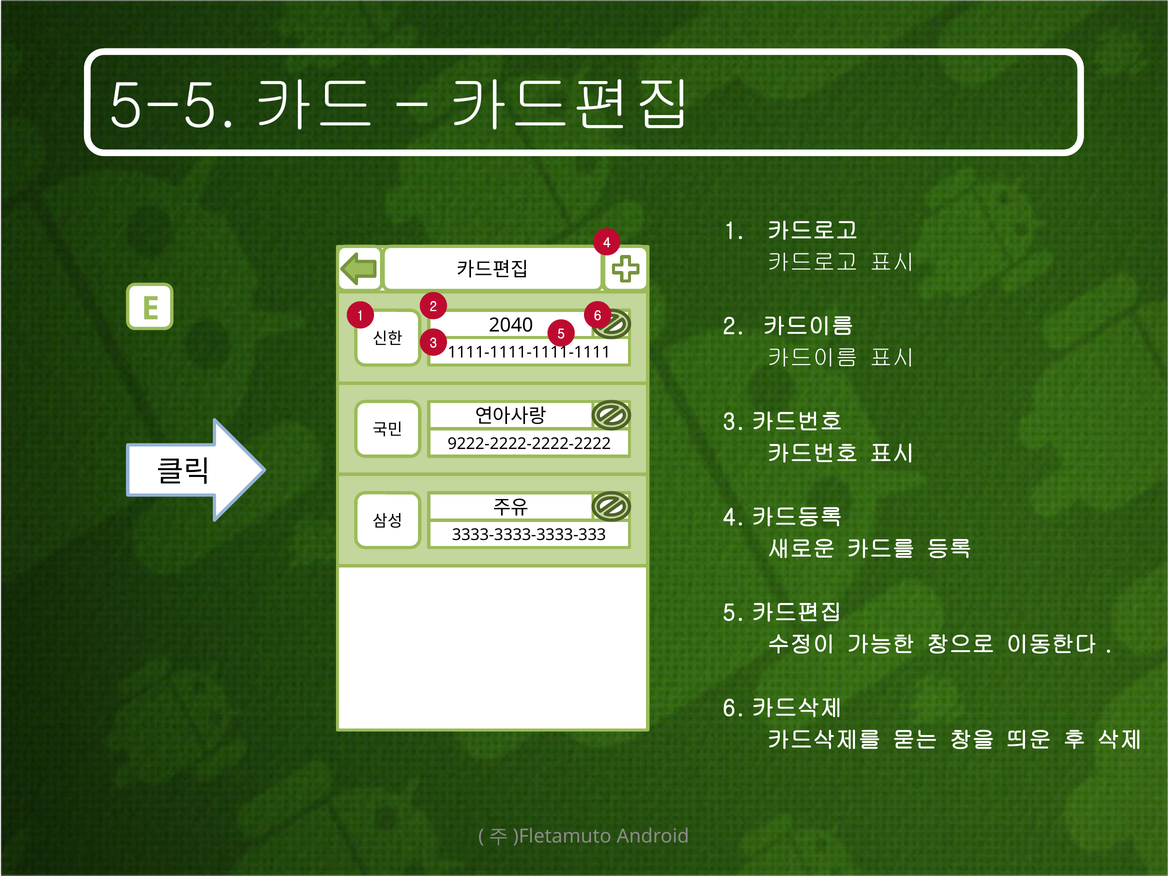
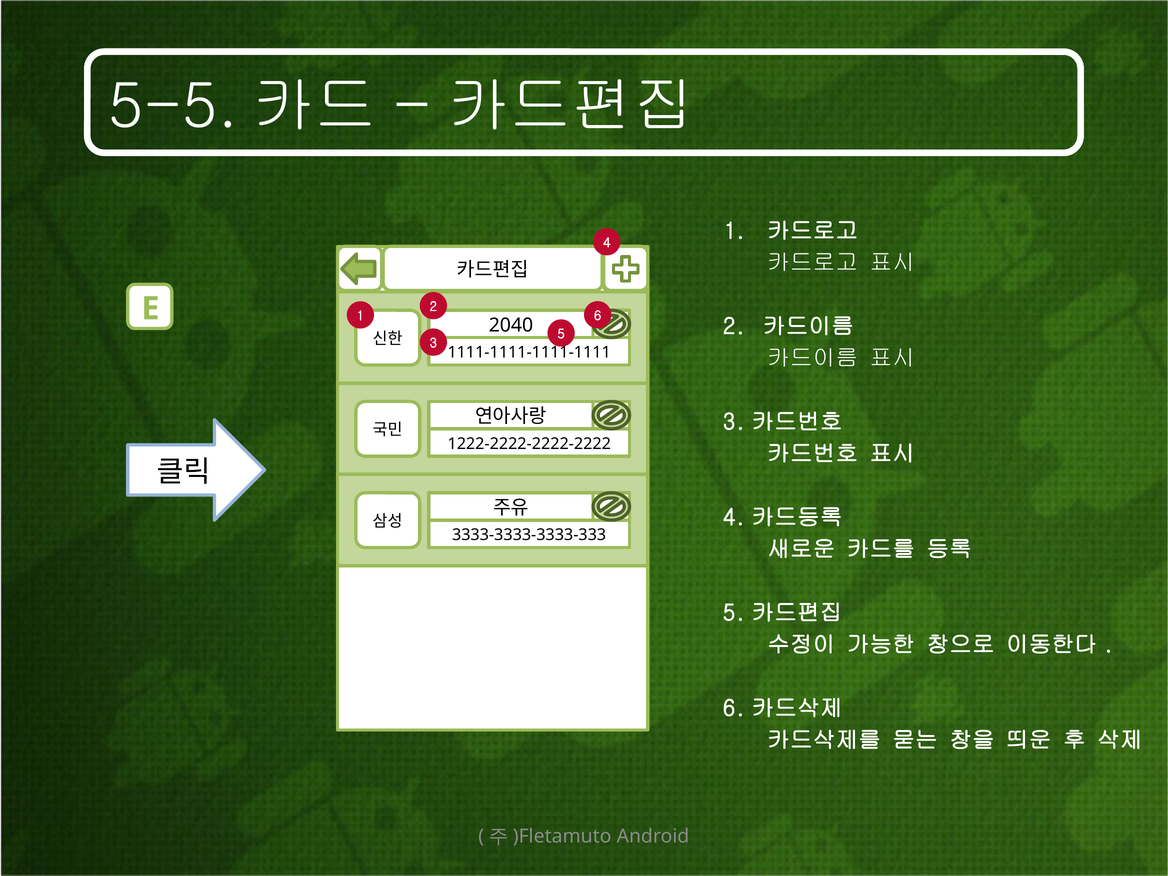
9222-2222-2222-2222: 9222-2222-2222-2222 -> 1222-2222-2222-2222 (529, 444)
